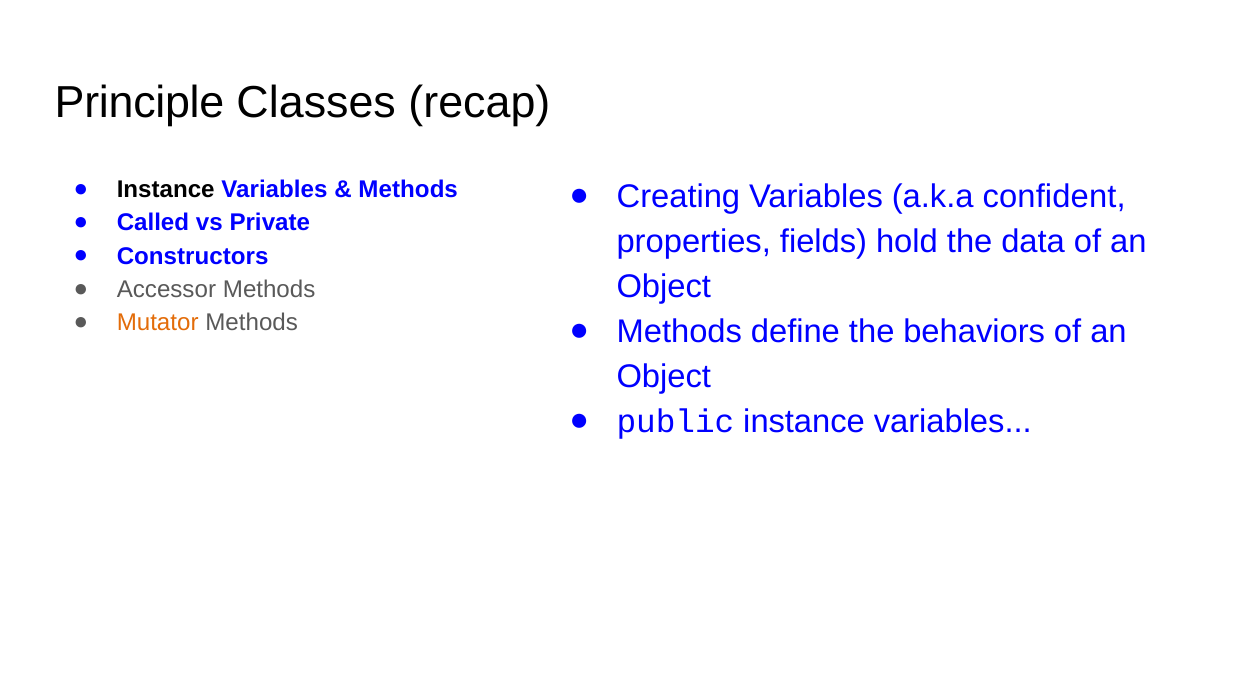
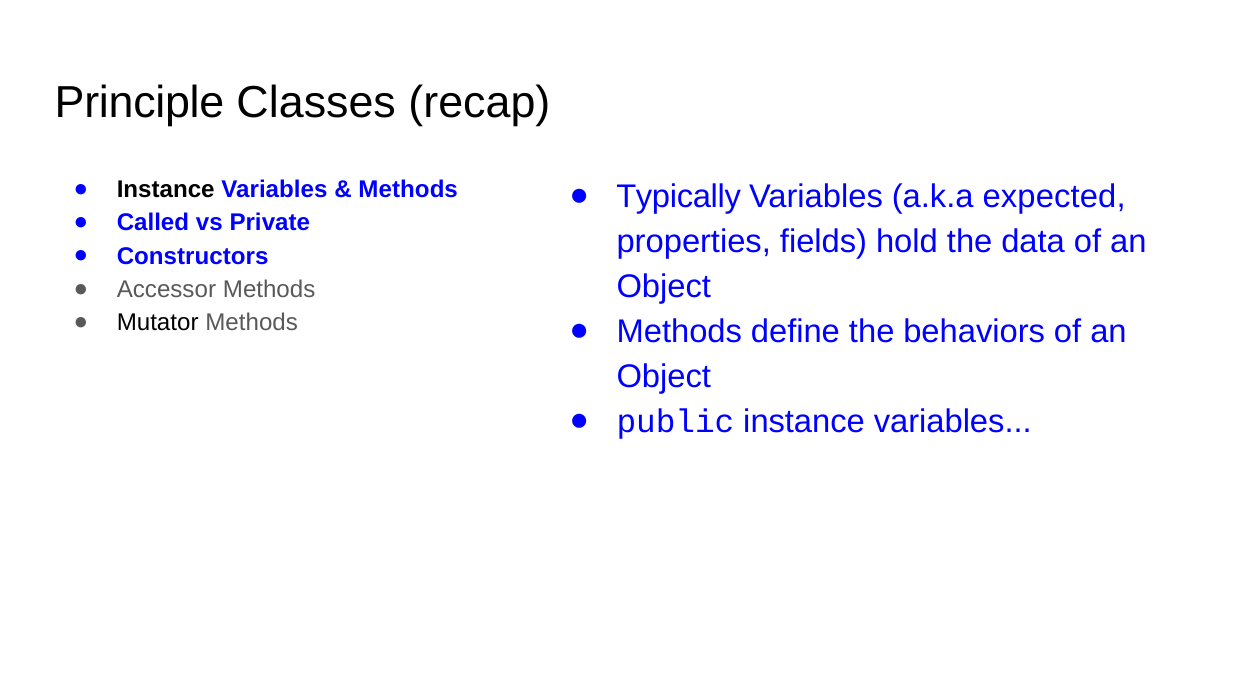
Creating: Creating -> Typically (679, 197)
confident: confident -> expected (1054, 197)
Mutator colour: orange -> black (158, 323)
